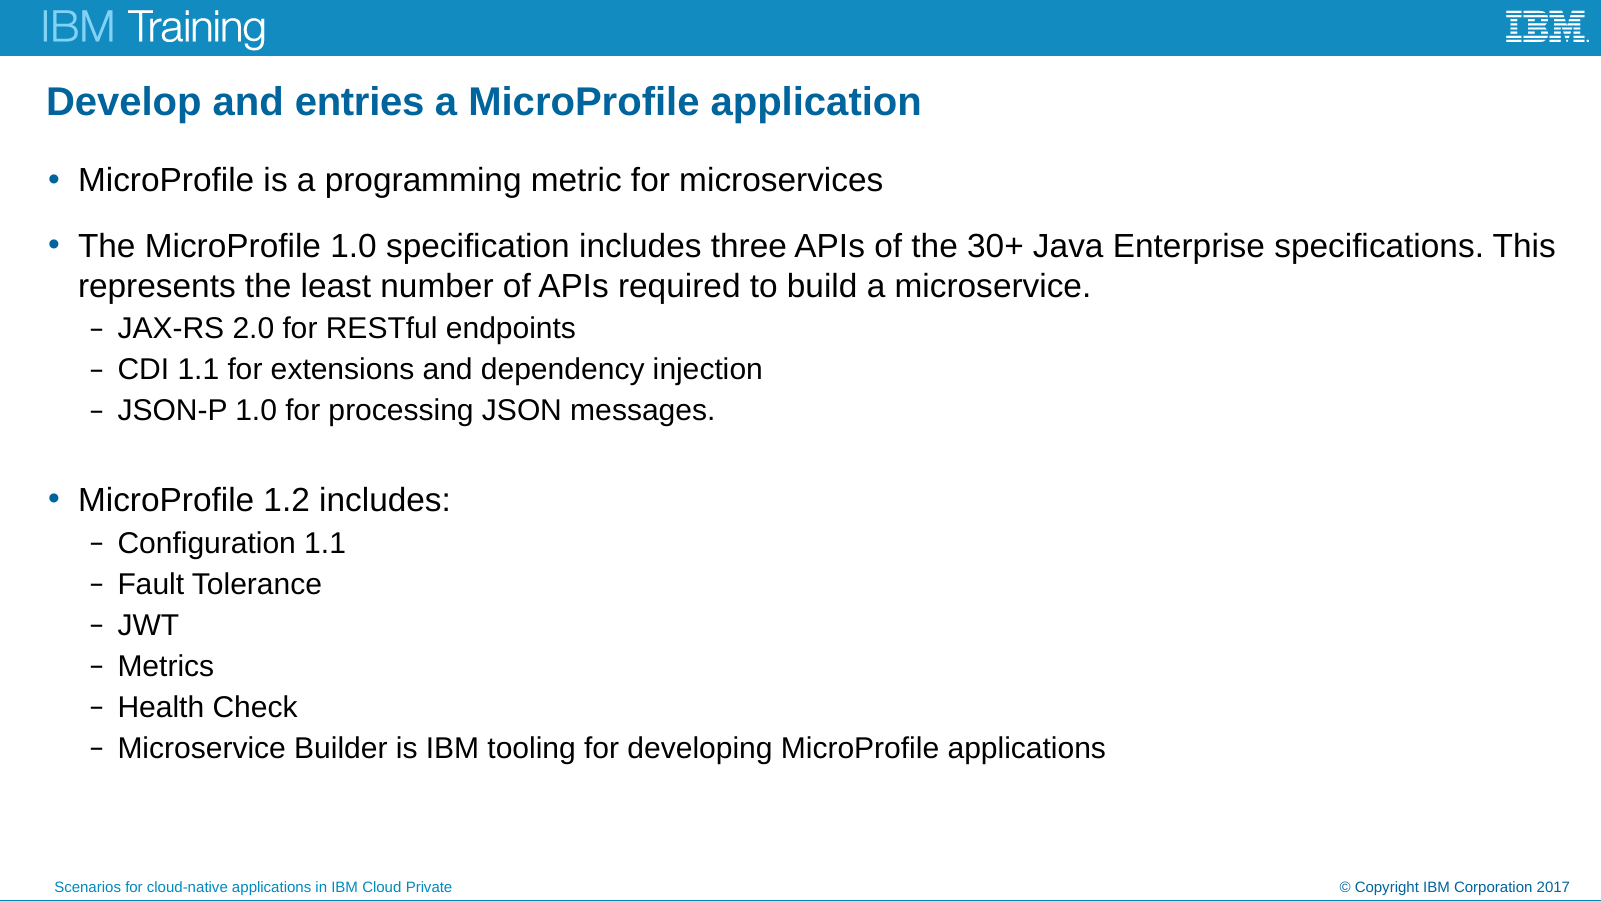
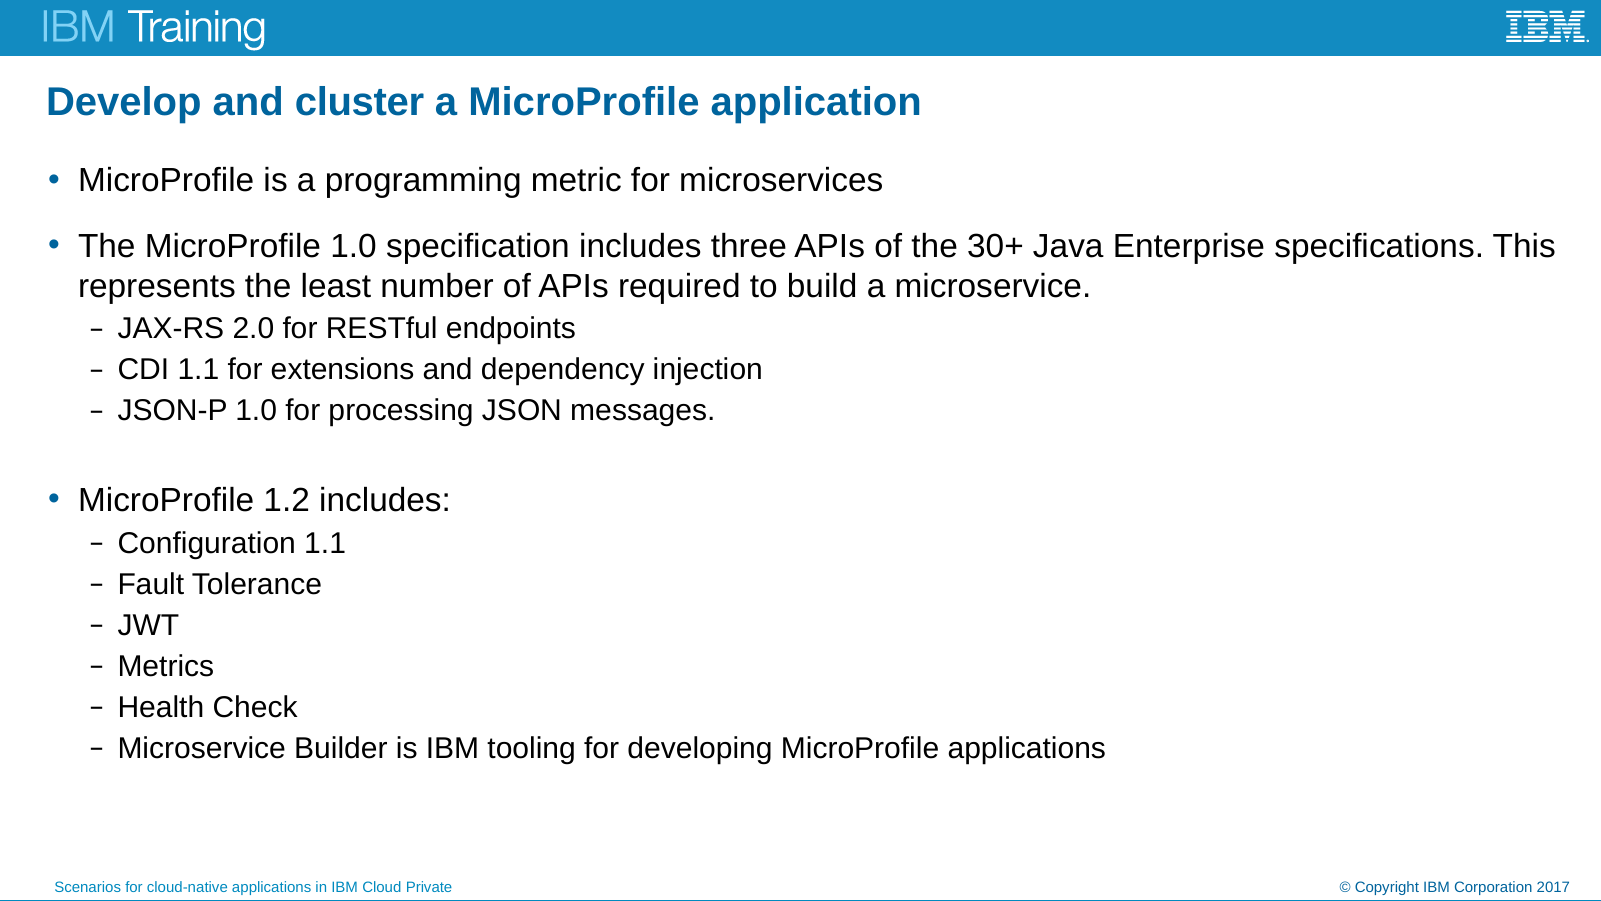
entries: entries -> cluster (360, 102)
